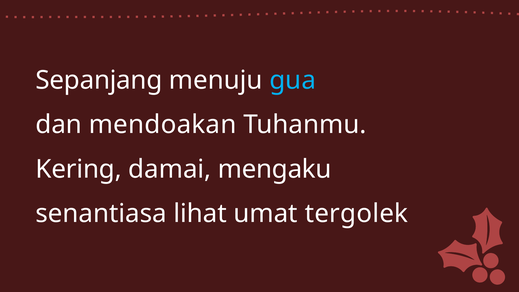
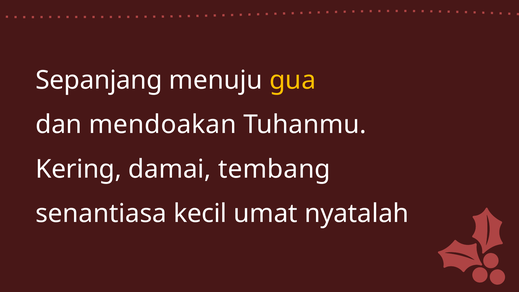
gua colour: light blue -> yellow (293, 80)
mengaku: mengaku -> tembang (274, 169)
lihat: lihat -> kecil (200, 214)
tergolek: tergolek -> nyatalah (357, 214)
